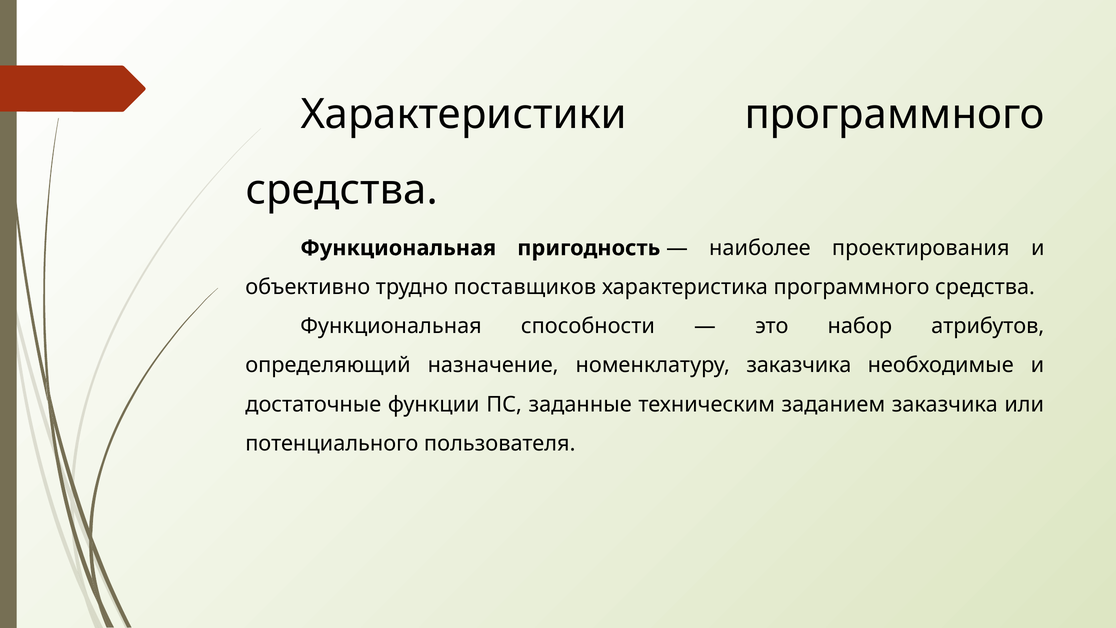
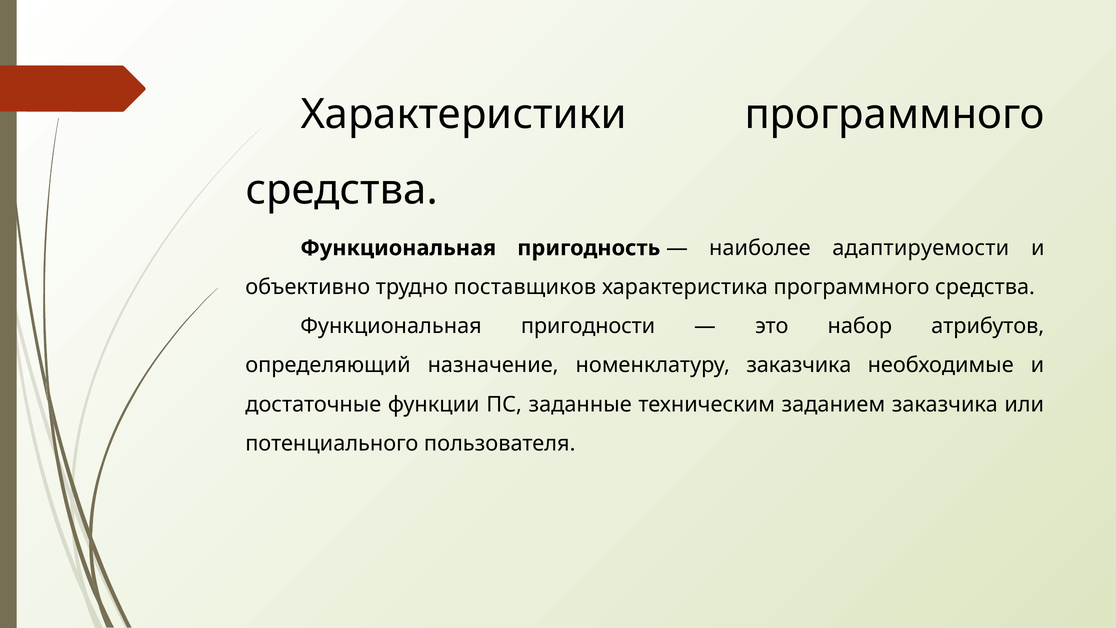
проектирования: проектирования -> адаптируемости (921, 248)
способности: способности -> пригодности (588, 326)
